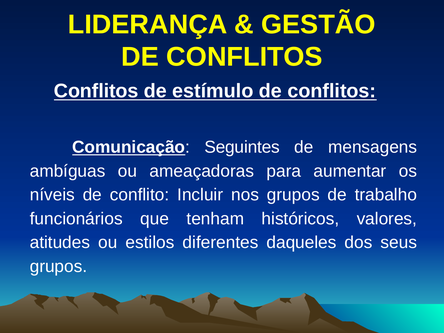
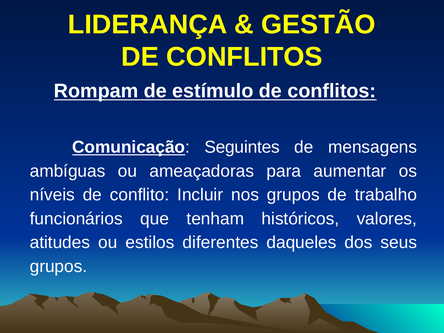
Conflitos: Conflitos -> Rompam (96, 91)
